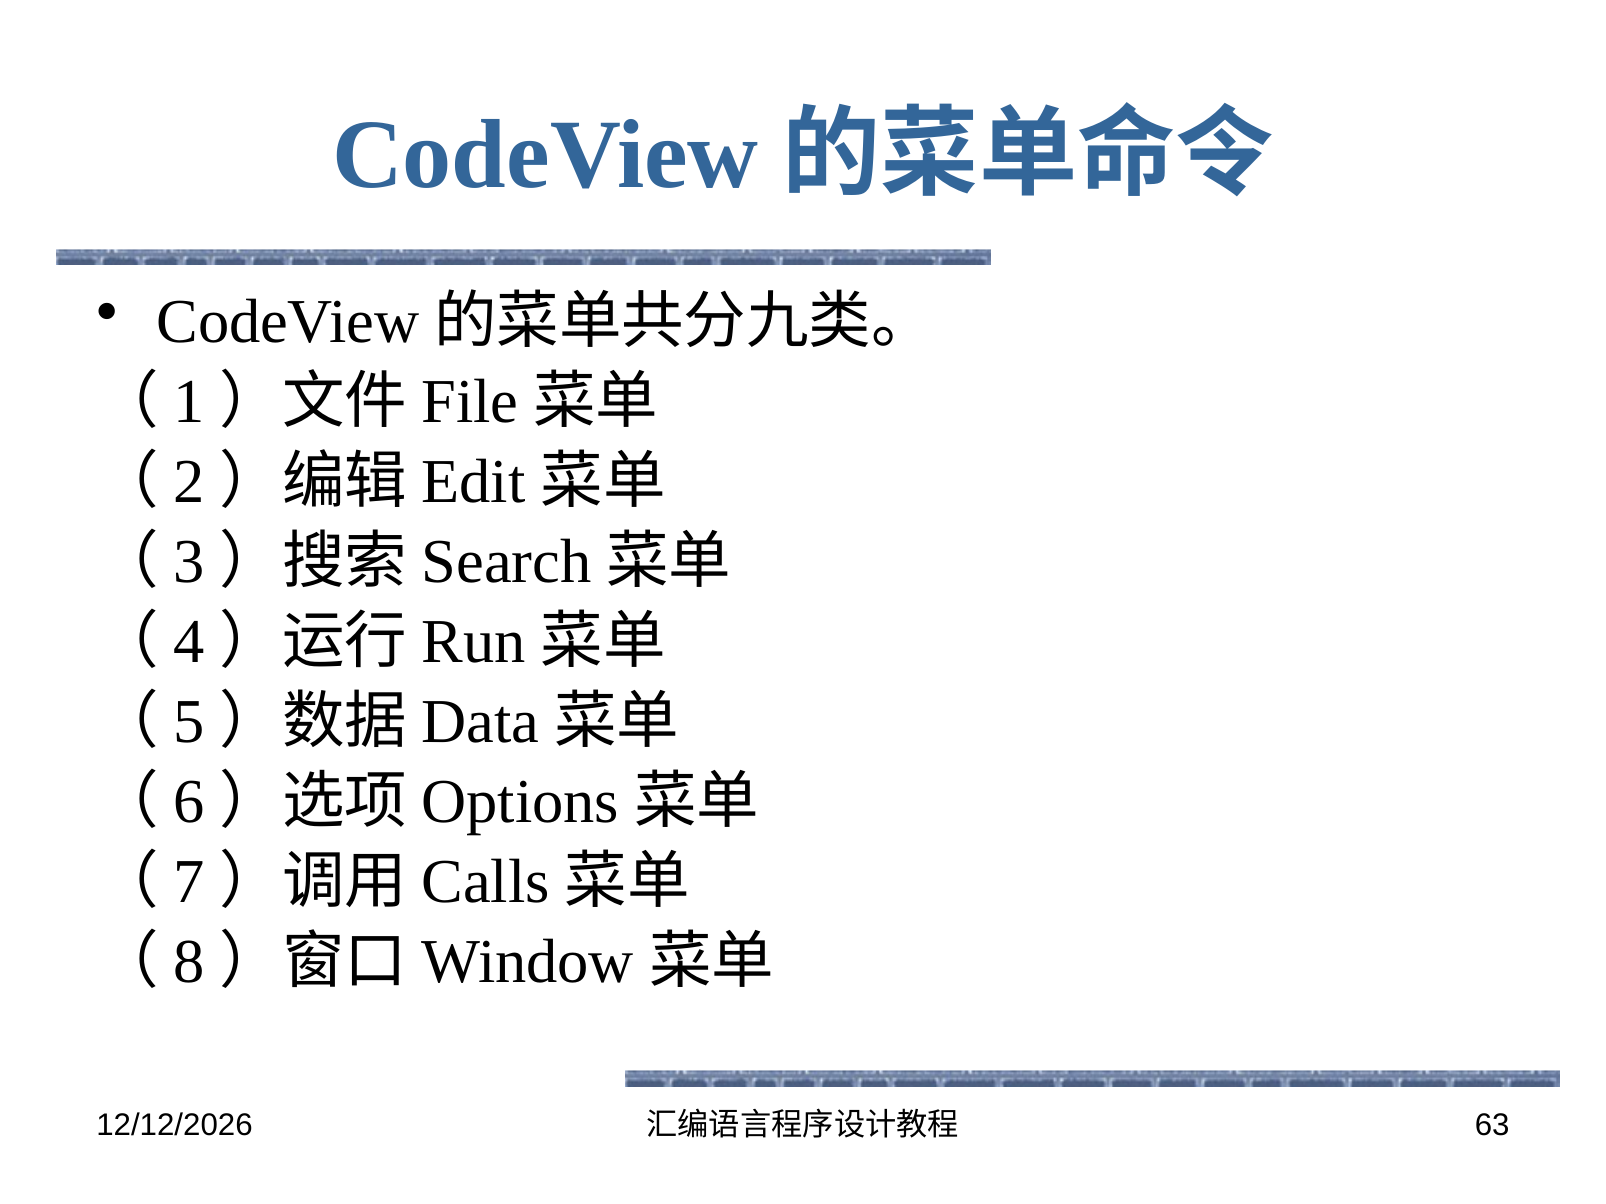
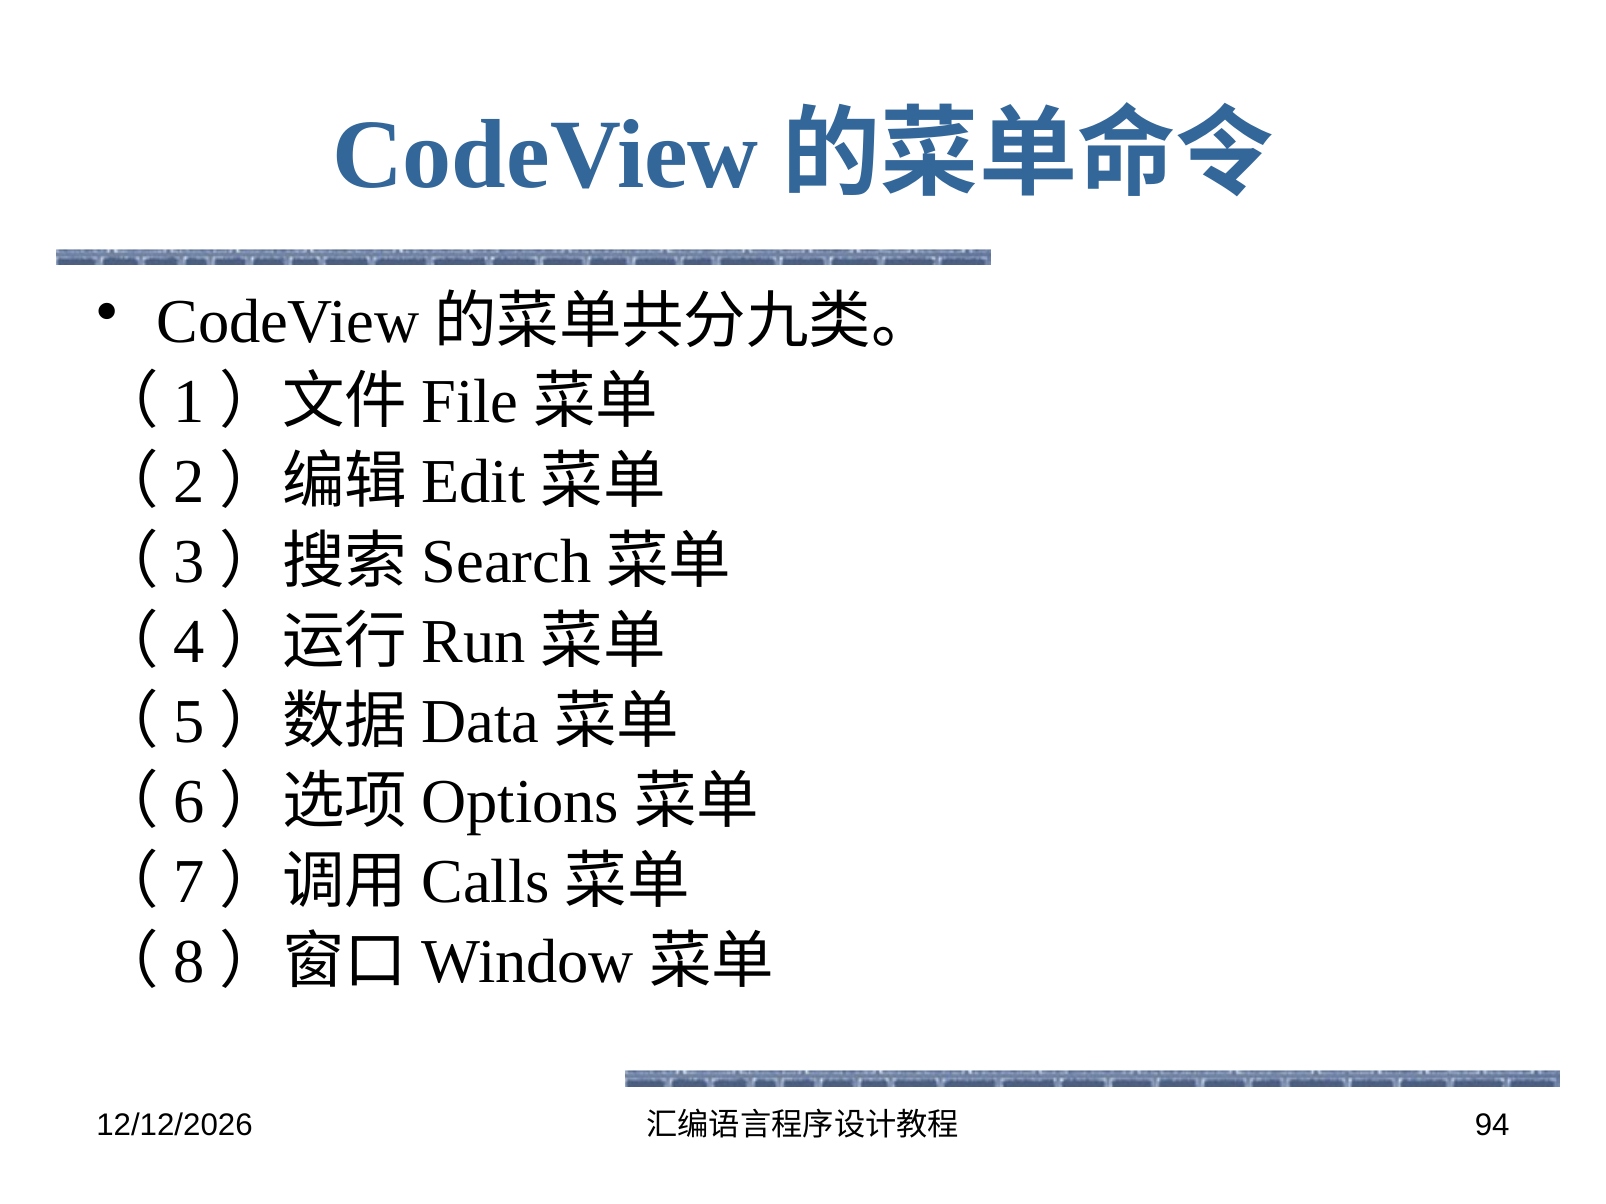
63: 63 -> 94 (1492, 1126)
